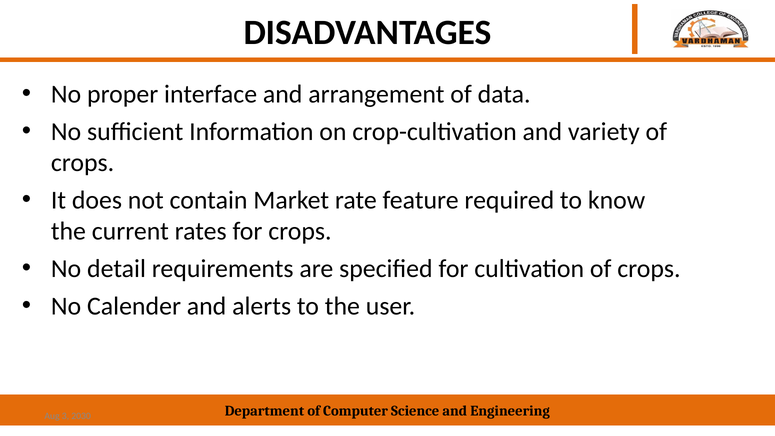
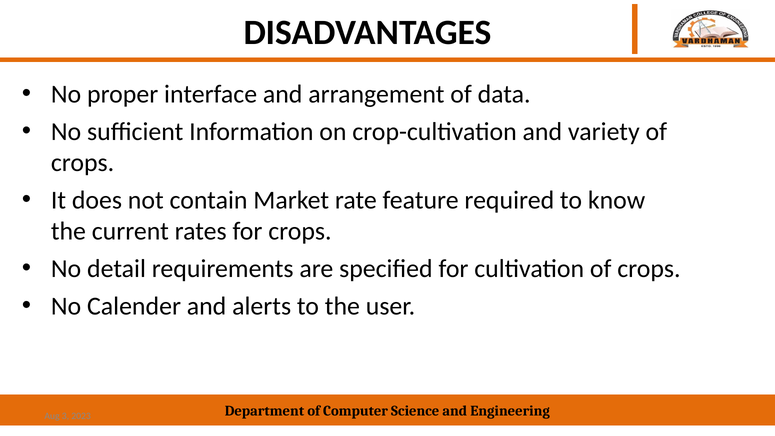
2030: 2030 -> 2023 (81, 416)
